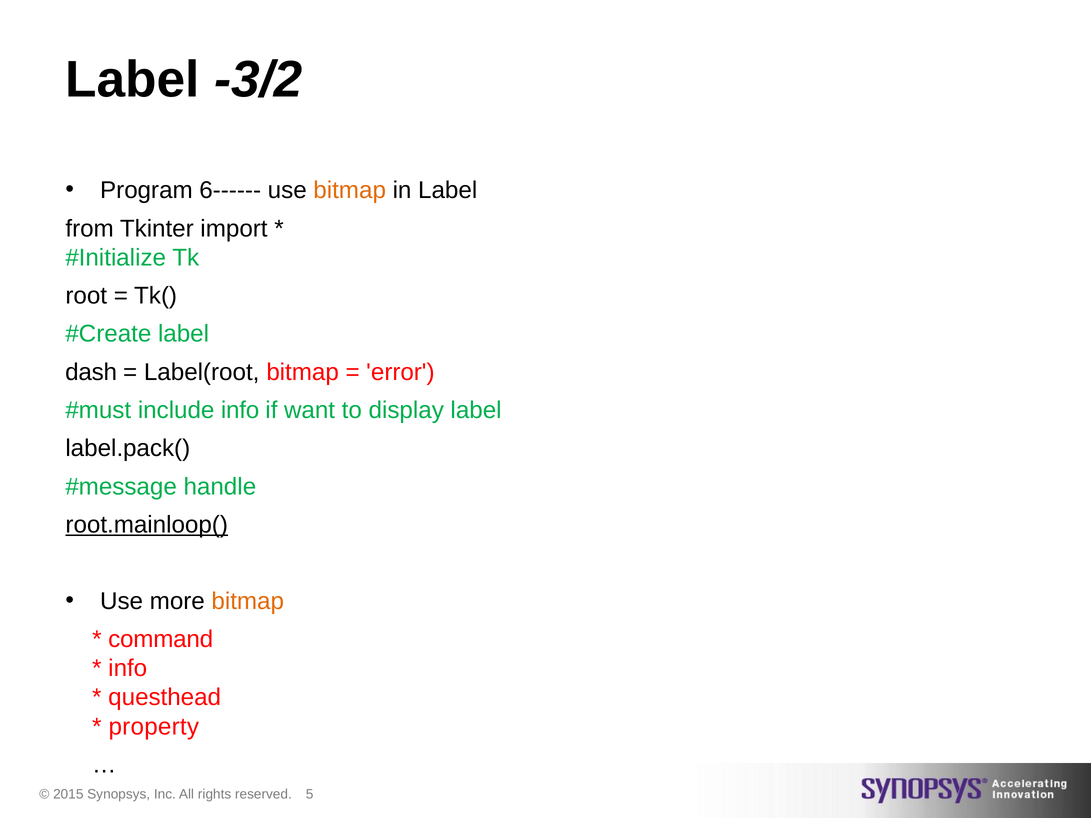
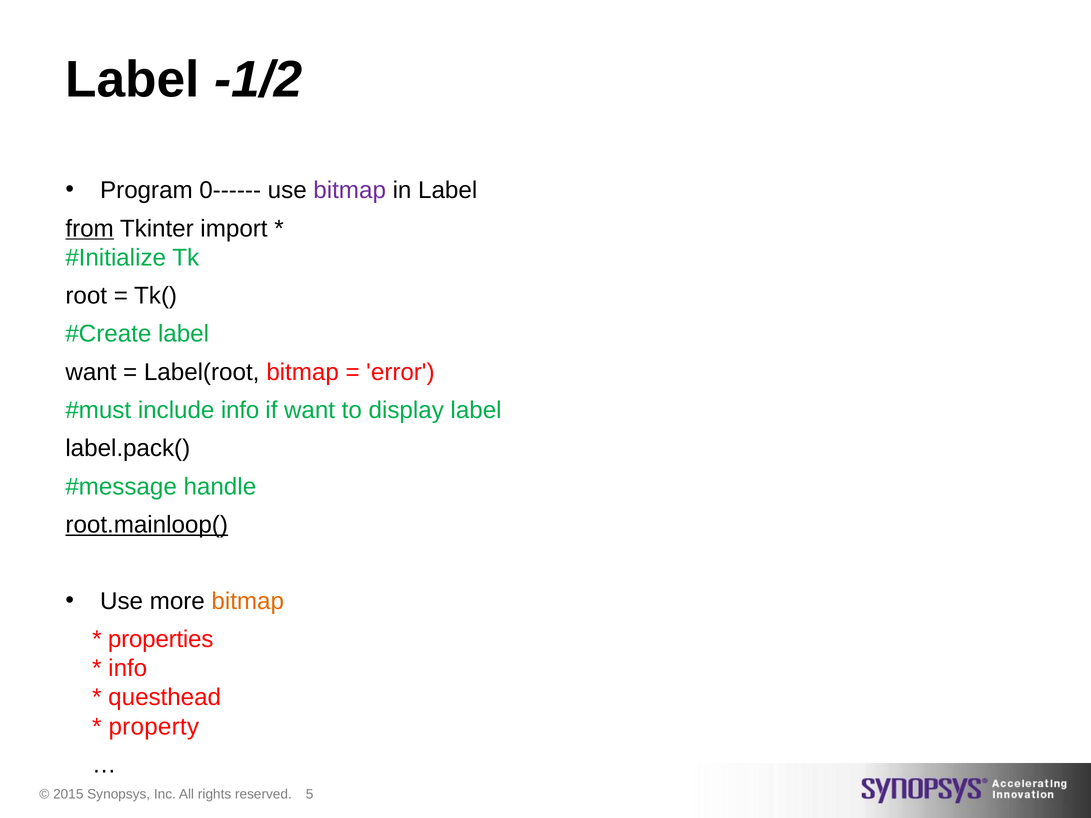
-3/2: -3/2 -> -1/2 (258, 80)
6------: 6------ -> 0------ (230, 190)
bitmap colour: orange -> purple (350, 190)
from underline: none -> present (90, 229)
dash: dash -> want (91, 372)
command: command -> properties (161, 640)
